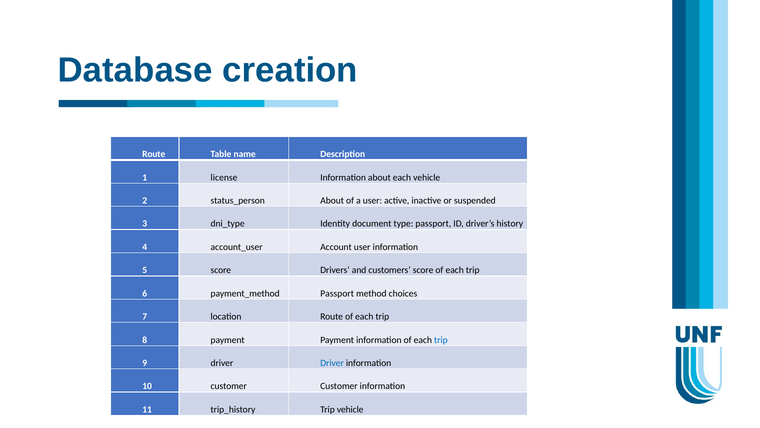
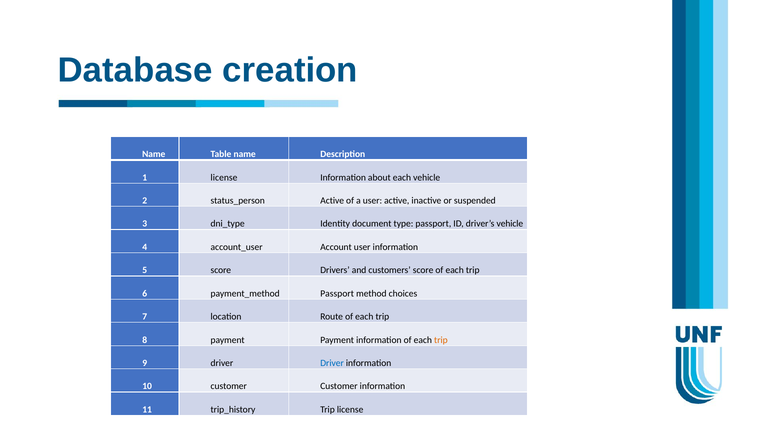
Route: Route -> Name (154, 154)
About: About -> Active (332, 200)
driver’s history: history -> vehicle (510, 224)
trip colour: blue -> orange (441, 339)
Trip vehicle: vehicle -> license (350, 409)
